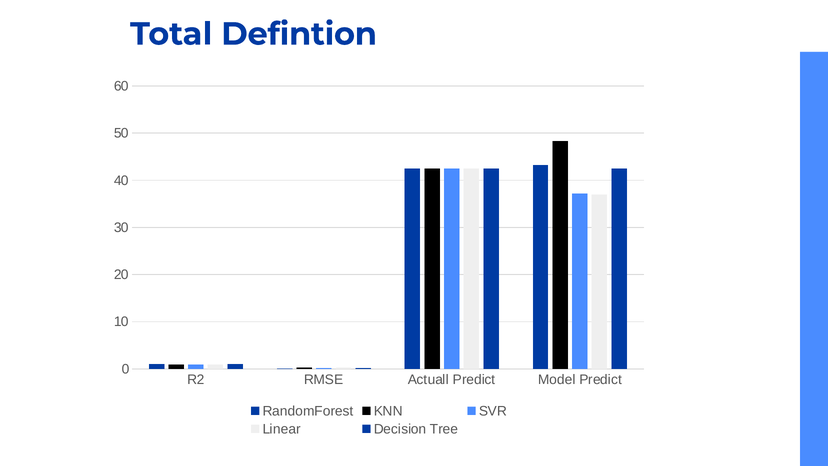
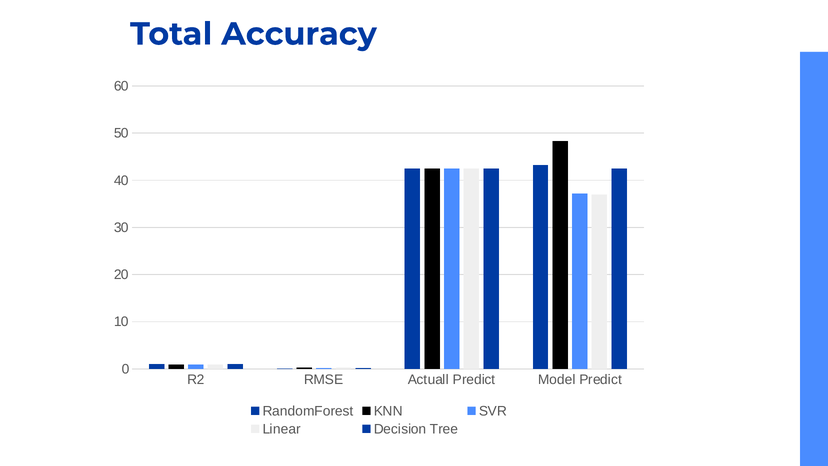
Defintion: Defintion -> Accuracy (299, 34)
